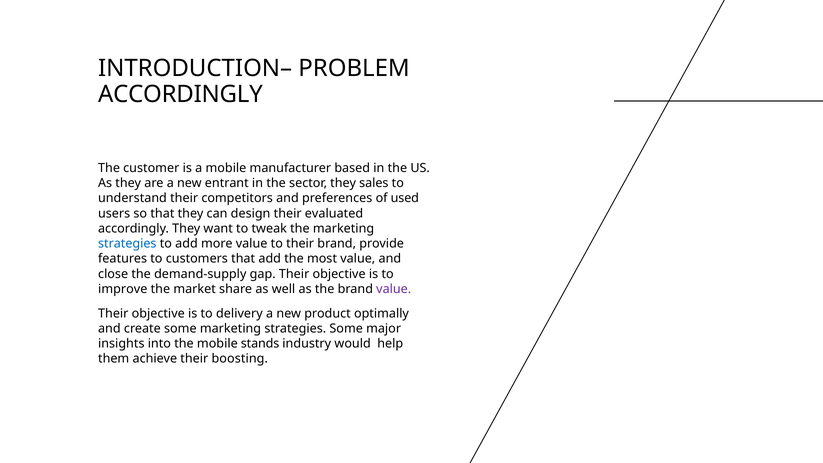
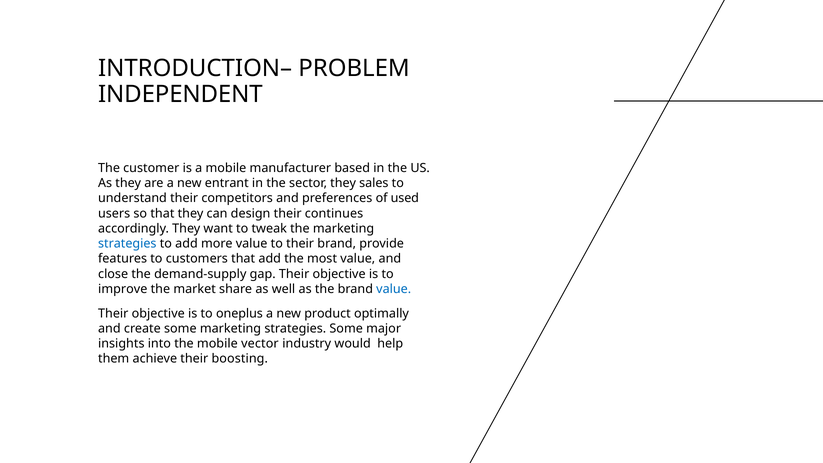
ACCORDINGLY: ACCORDINGLY -> INDEPENDENT (180, 94)
evaluated: evaluated -> continues (334, 213)
value colour: purple -> blue (394, 289)
delivery: delivery -> oneplus (239, 313)
stands: stands -> vector (260, 344)
